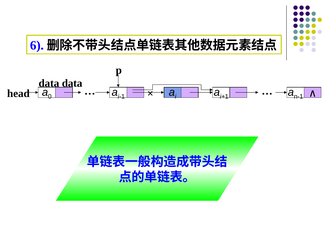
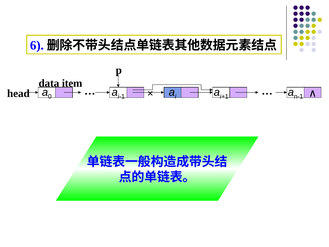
data data: data -> item (72, 83)
